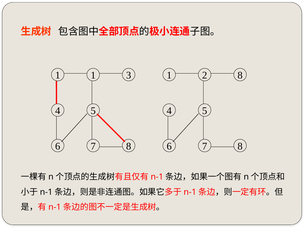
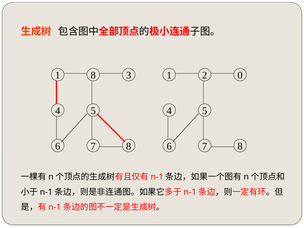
1 1: 1 -> 8 (93, 75)
2 8: 8 -> 0 (240, 75)
